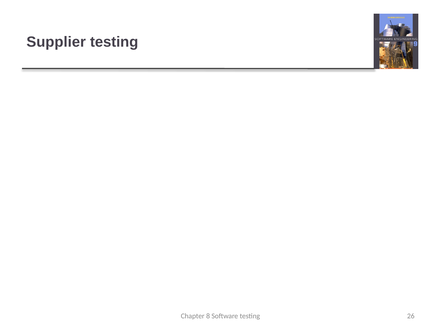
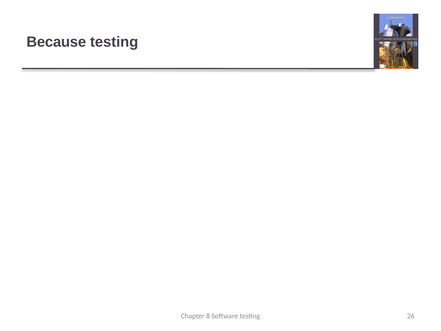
Supplier: Supplier -> Because (56, 42)
